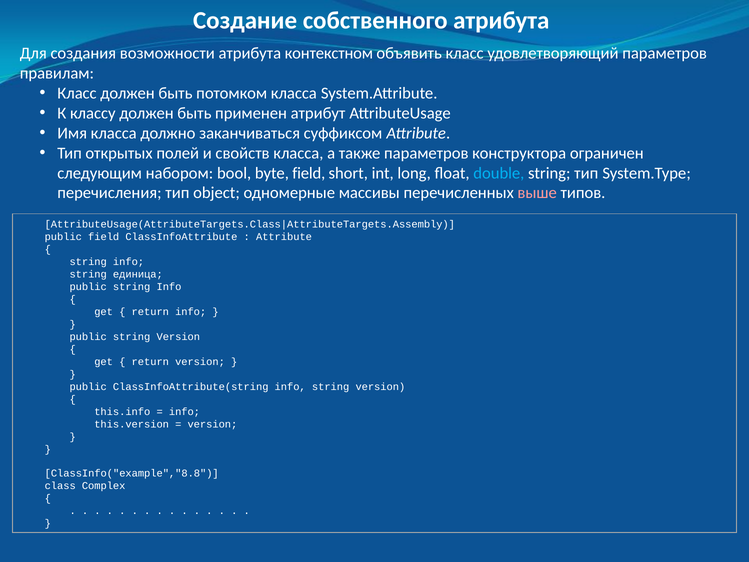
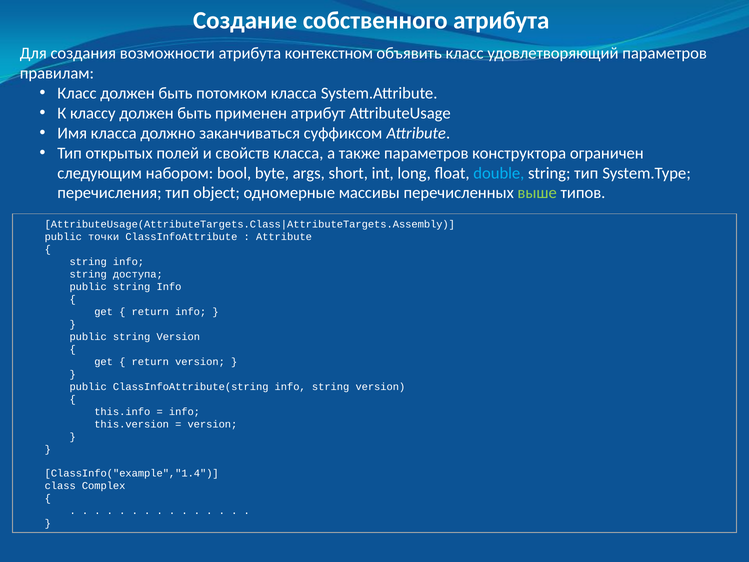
byte field: field -> args (309, 173)
выше colour: pink -> light green (537, 193)
public field: field -> точки (104, 237)
единица: единица -> доступа (138, 274)
ClassInfo("example","8.8: ClassInfo("example","8.8 -> ClassInfo("example","1.4 (132, 473)
